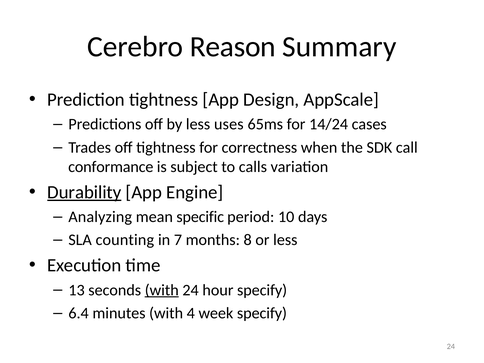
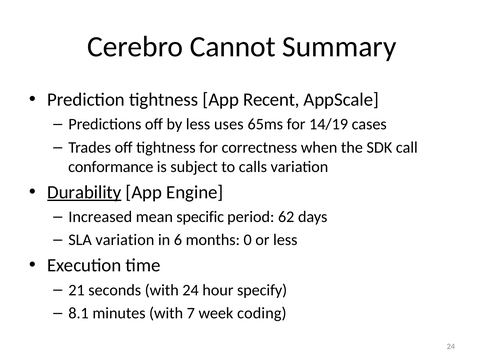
Reason: Reason -> Cannot (233, 47)
Design: Design -> Recent (271, 100)
14/24: 14/24 -> 14/19 (329, 124)
Analyzing: Analyzing -> Increased (100, 217)
10: 10 -> 62 (286, 217)
SLA counting: counting -> variation (125, 240)
7: 7 -> 6 (178, 240)
8: 8 -> 0 (248, 240)
13: 13 -> 21 (77, 290)
with underline: present -> none (162, 290)
6.4: 6.4 -> 8.1 (79, 313)
4: 4 -> 7 (191, 313)
week specify: specify -> coding (262, 313)
